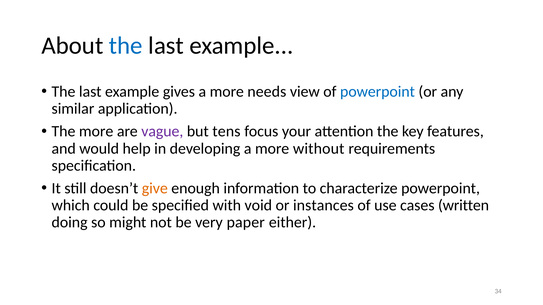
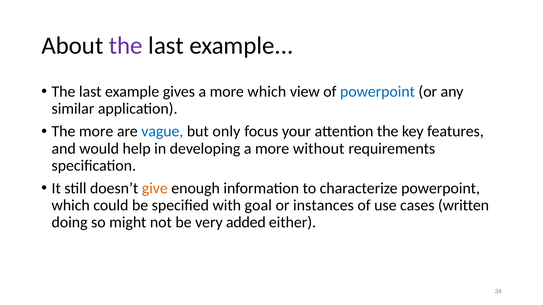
the colour: blue -> purple (126, 46)
more needs: needs -> which (267, 92)
vague colour: purple -> blue (162, 132)
tens: tens -> only (226, 132)
void: void -> goal (258, 206)
paper: paper -> added (246, 223)
